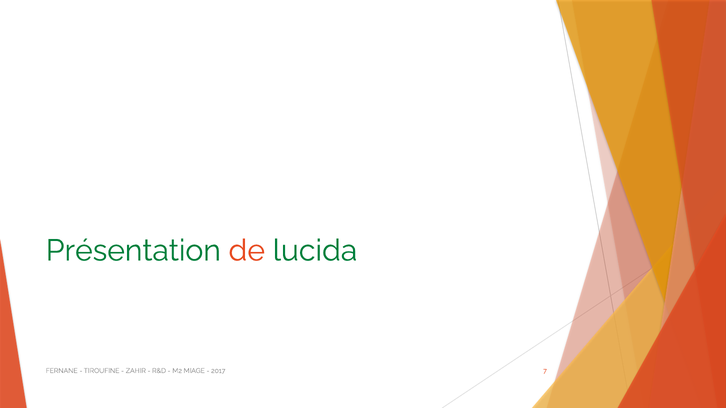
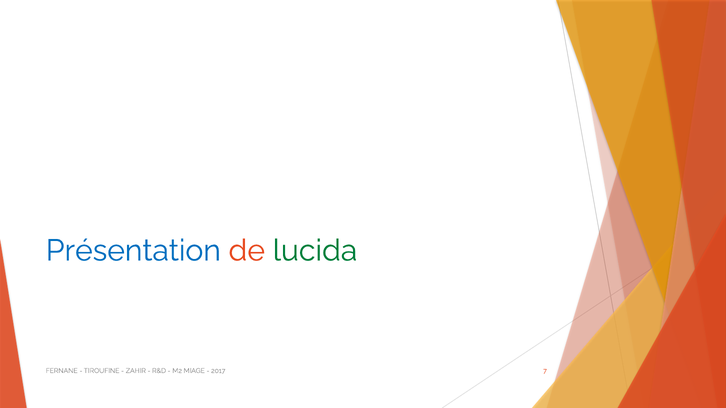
Présentation colour: green -> blue (133, 251)
